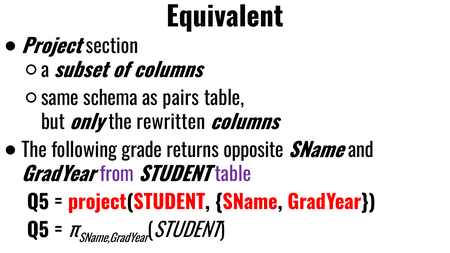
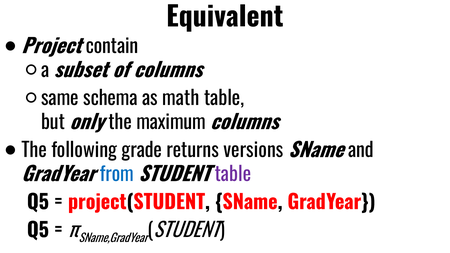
section: section -> contain (112, 47)
pairs: pairs -> math (181, 99)
rewritten: rewritten -> maximum (171, 123)
opposite: opposite -> versions (253, 151)
from colour: purple -> blue (117, 175)
